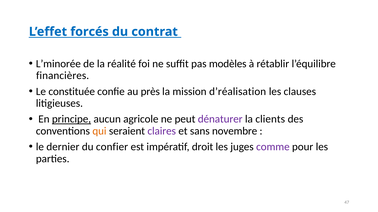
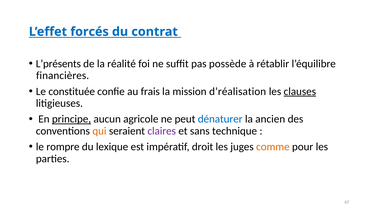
L’minorée: L’minorée -> L’présents (58, 64)
modèles: modèles -> possède (228, 64)
près: près -> frais (150, 92)
clauses underline: none -> present (300, 92)
dénaturer colour: purple -> blue (220, 119)
clients: clients -> ancien (270, 119)
novembre: novembre -> technique (235, 131)
dernier: dernier -> rompre (63, 147)
confier: confier -> lexique (112, 147)
comme colour: purple -> orange (273, 147)
